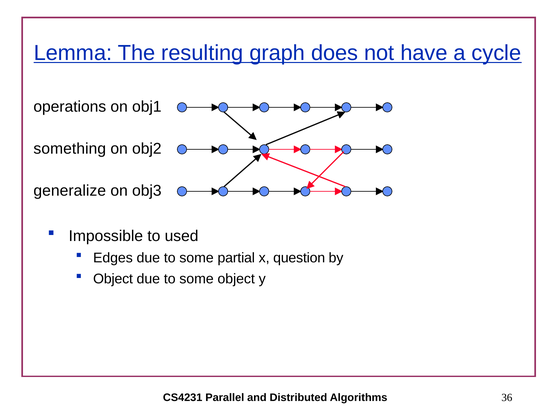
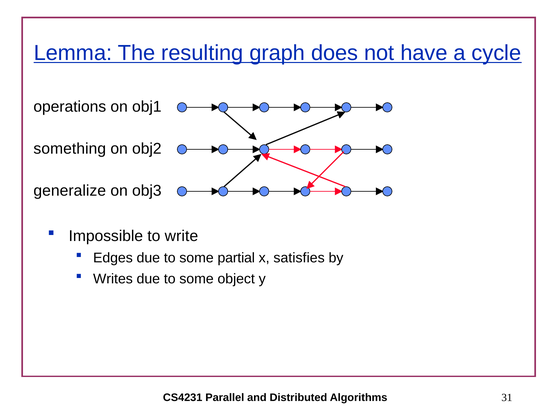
used: used -> write (181, 236)
question: question -> satisfies (299, 258)
Object: Object -> Writes (113, 279)
36: 36 -> 31 (507, 397)
